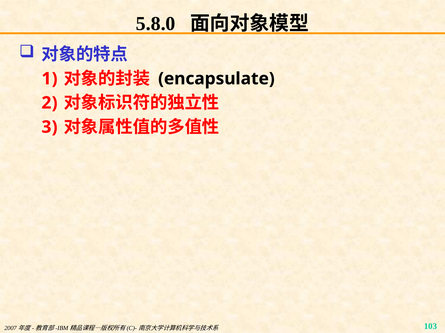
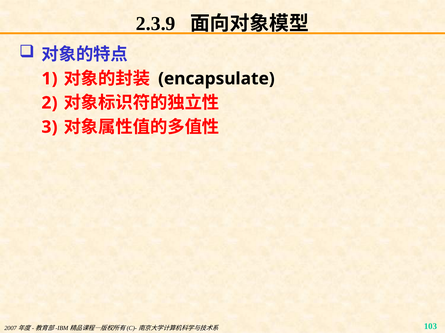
5.8.0: 5.8.0 -> 2.3.9 (156, 24)
